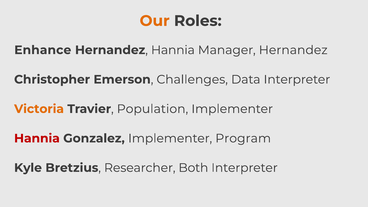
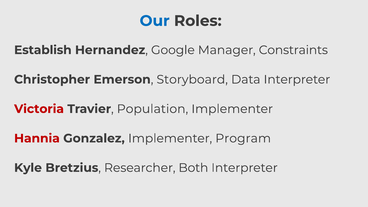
Our colour: orange -> blue (155, 21)
Enhance: Enhance -> Establish (43, 50)
Hernandez Hannia: Hannia -> Google (173, 50)
Manager Hernandez: Hernandez -> Constraints (293, 50)
Challenges: Challenges -> Storyboard (192, 79)
Victoria colour: orange -> red (39, 109)
